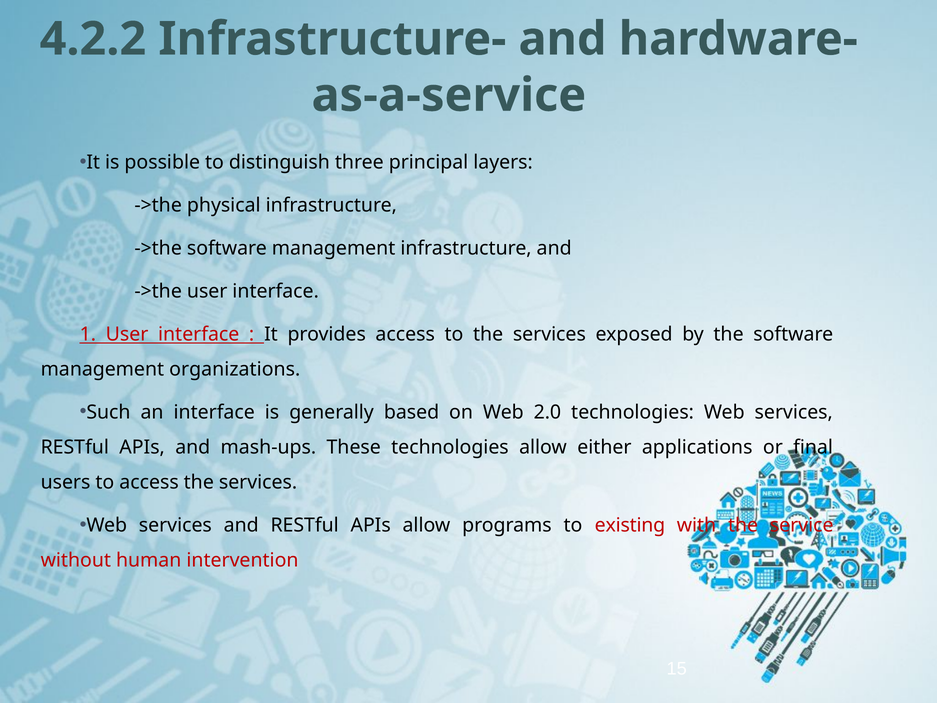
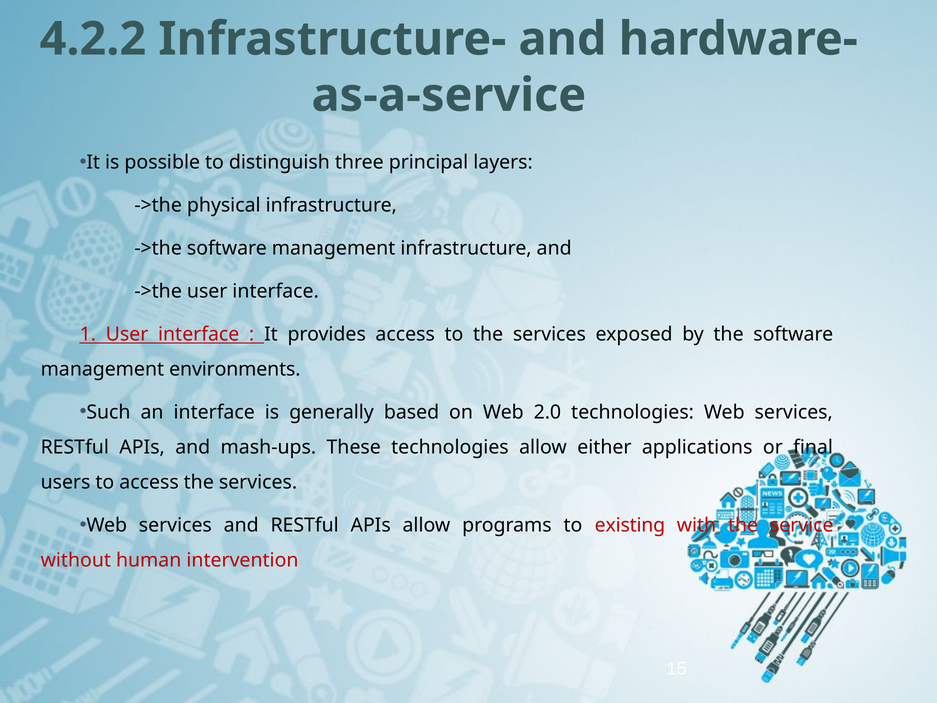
organizations: organizations -> environments (235, 369)
